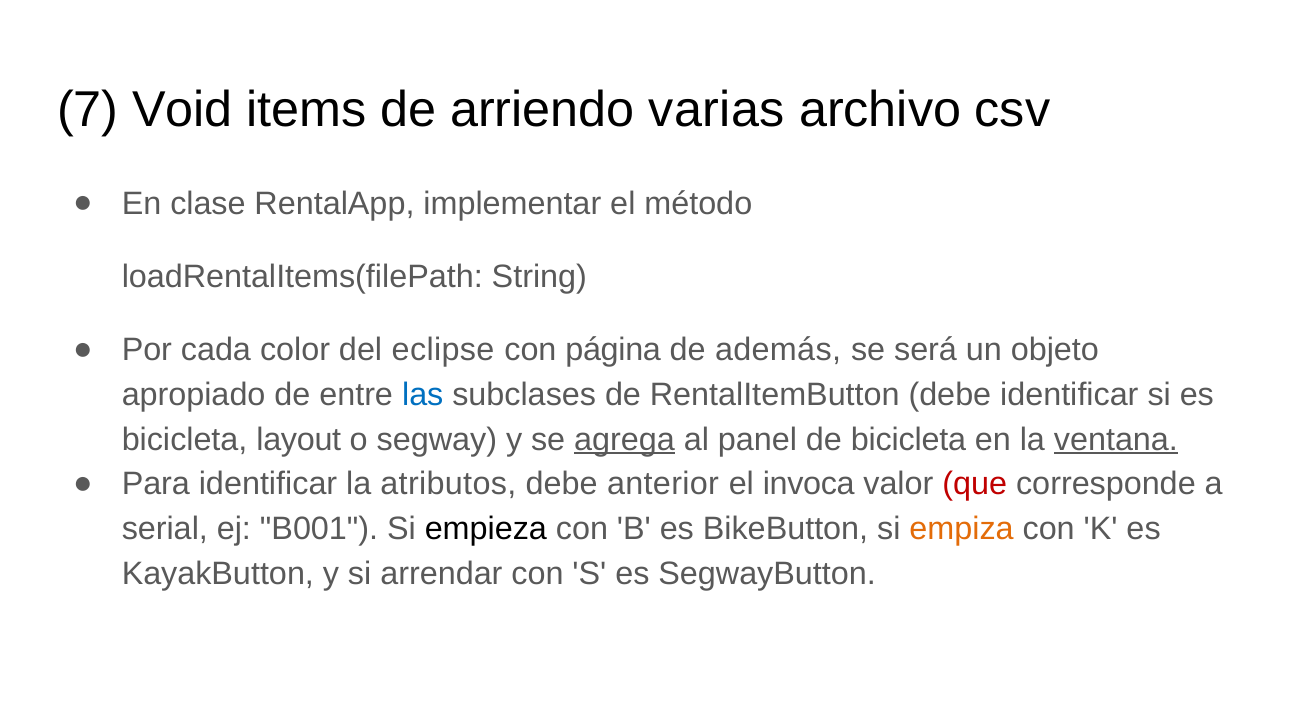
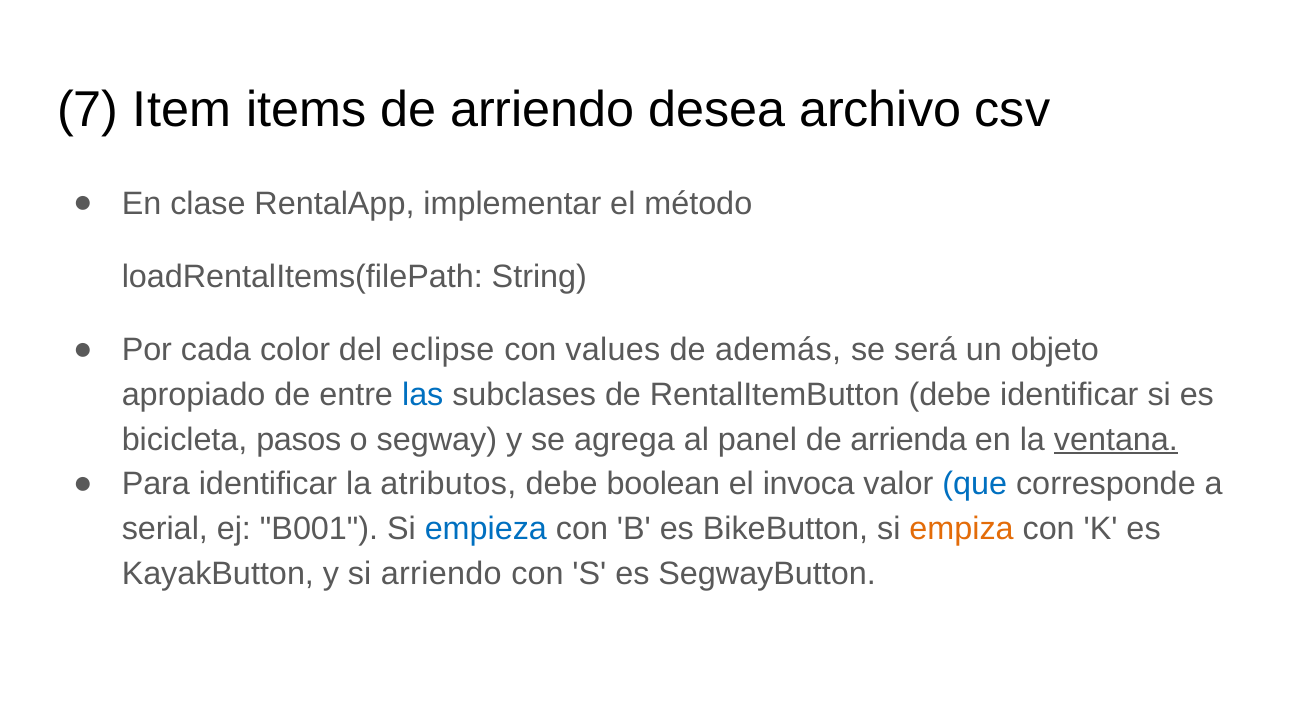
Void: Void -> Item (182, 110)
varias: varias -> desea (717, 110)
página: página -> values (613, 350)
layout: layout -> pasos (299, 439)
agrega underline: present -> none (624, 439)
de bicicleta: bicicleta -> arrienda (909, 439)
anterior: anterior -> boolean (663, 484)
que colour: red -> blue (975, 484)
empieza colour: black -> blue (486, 529)
si arrendar: arrendar -> arriendo (441, 573)
